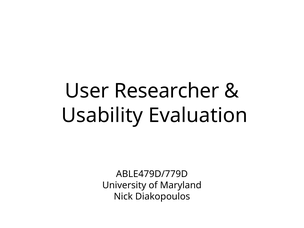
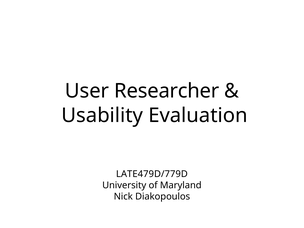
ABLE479D/779D: ABLE479D/779D -> LATE479D/779D (152, 174)
